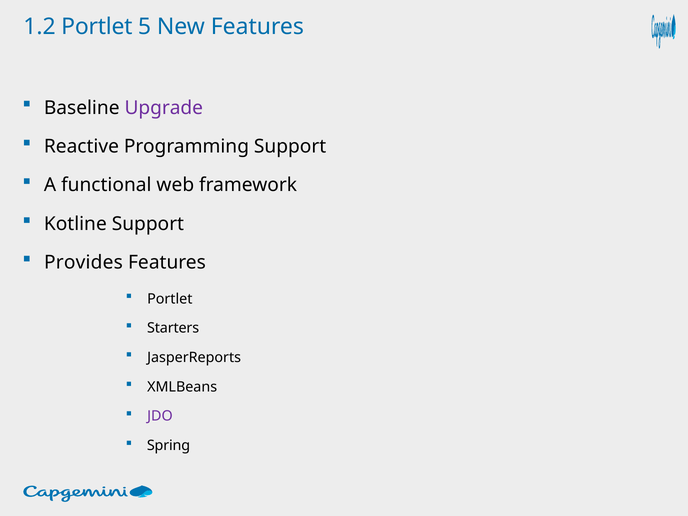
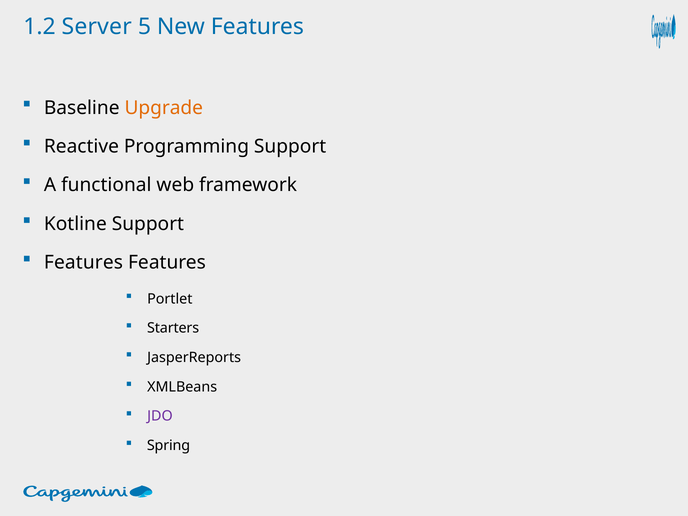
1.2 Portlet: Portlet -> Server (97, 26)
Upgrade colour: purple -> orange (164, 108)
Provides: Provides -> Features (83, 263)
